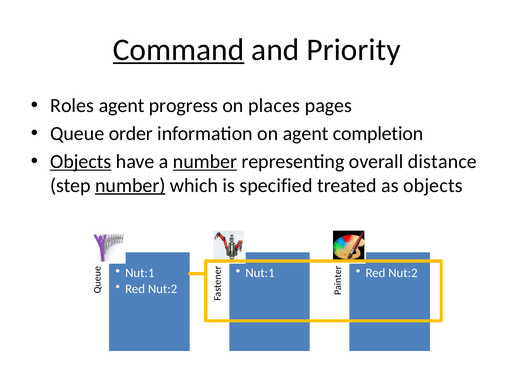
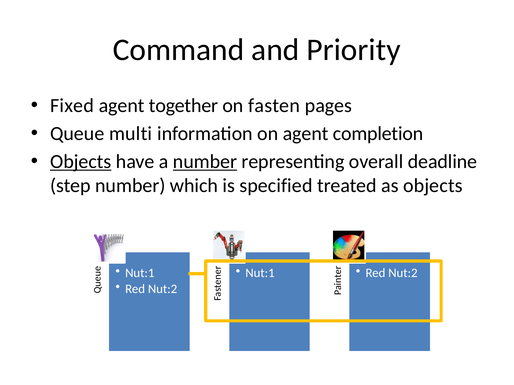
Command underline: present -> none (179, 50)
Roles: Roles -> Fixed (72, 106)
progress: progress -> together (183, 106)
places: places -> fasten (274, 106)
order: order -> multi (131, 134)
distance: distance -> deadline (442, 162)
number underline: present -> none (130, 186)
